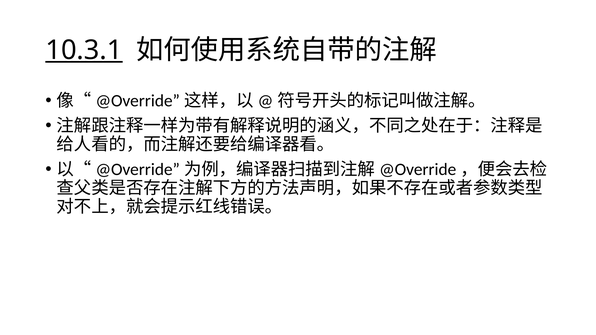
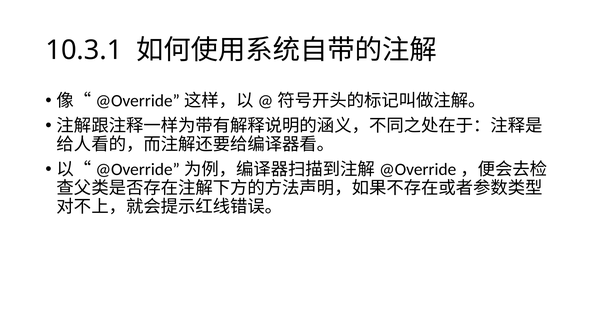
10.3.1 underline: present -> none (84, 50)
